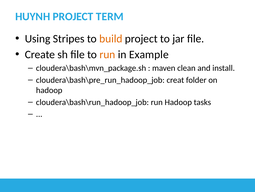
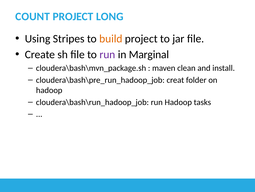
HUYNH: HUYNH -> COUNT (33, 17)
TERM: TERM -> LONG (110, 17)
run colour: orange -> purple (107, 54)
Example: Example -> Marginal (149, 54)
